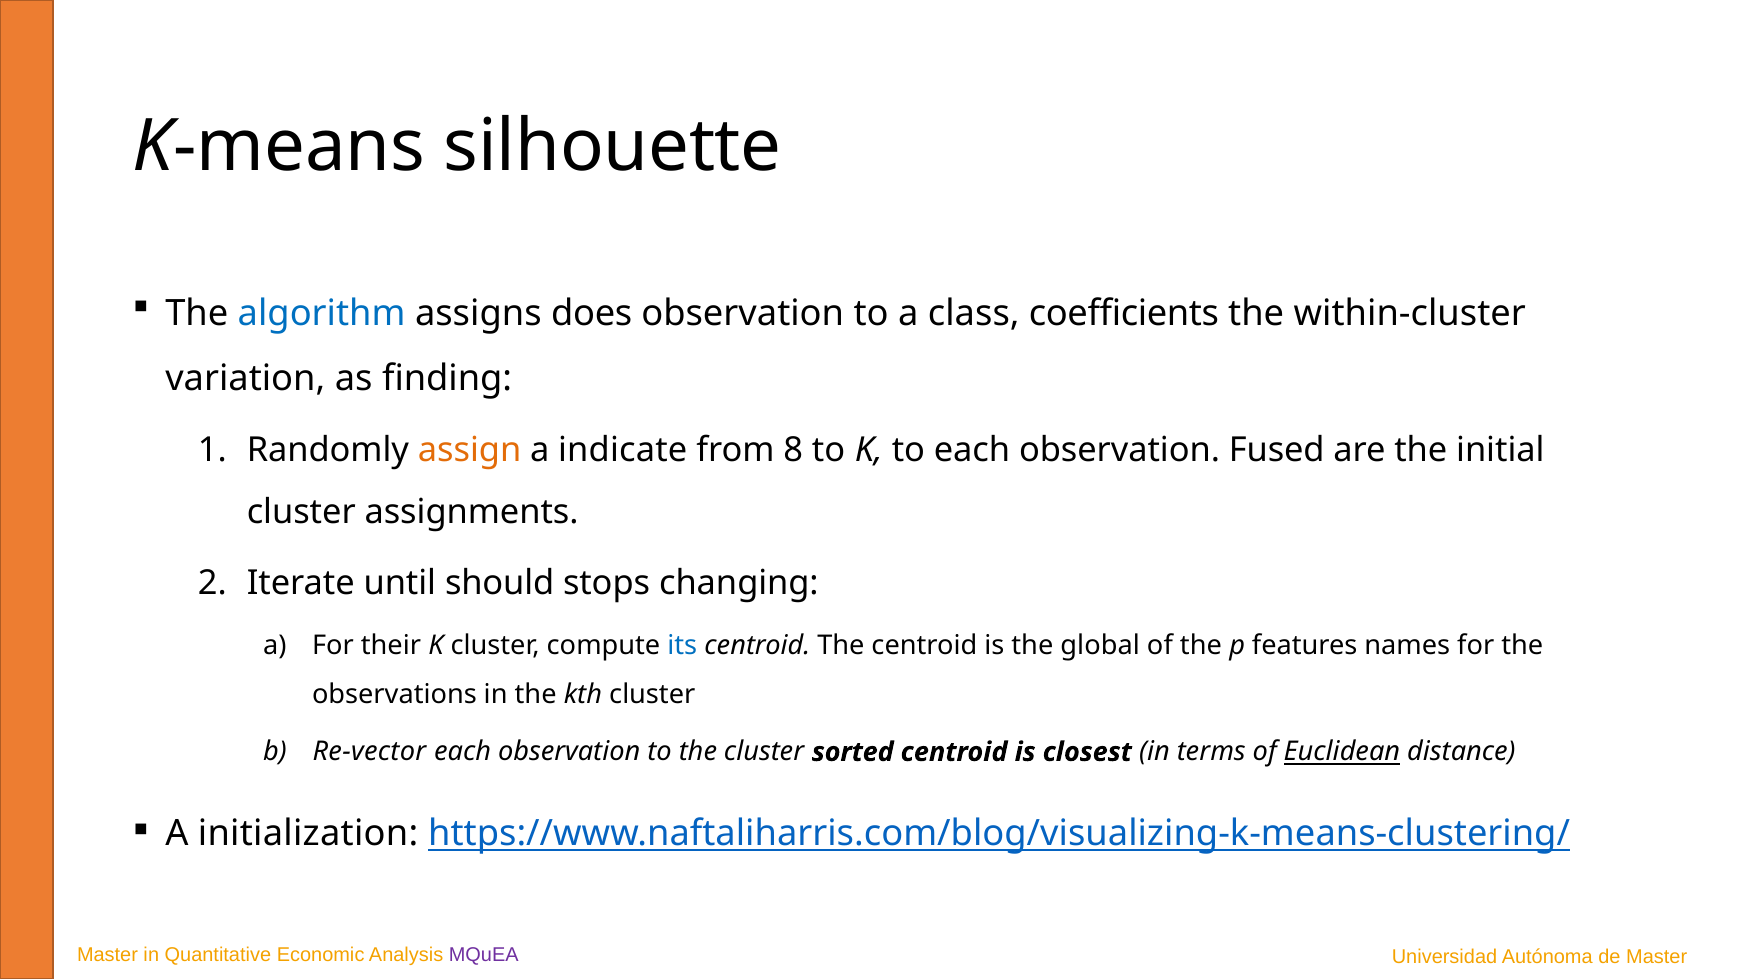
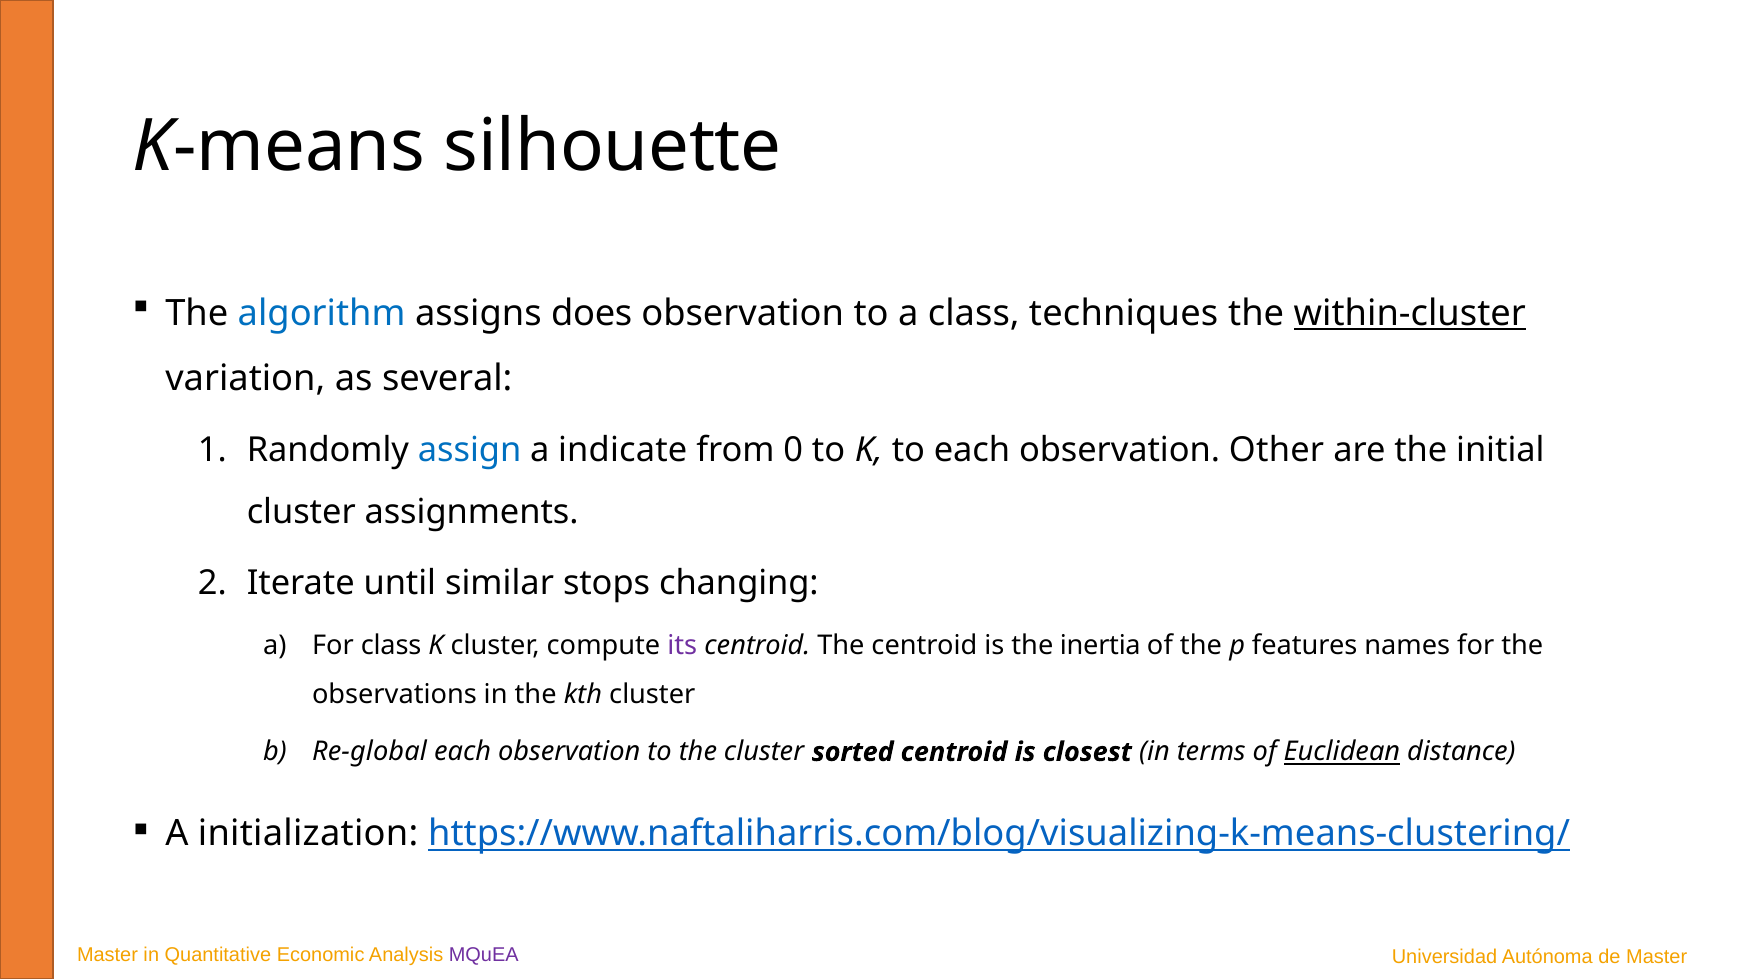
coefficients: coefficients -> techniques (1124, 313)
within-cluster underline: none -> present (1410, 313)
finding: finding -> several (447, 379)
assign colour: orange -> blue (470, 450)
8: 8 -> 0 (793, 450)
Fused: Fused -> Other (1277, 450)
should: should -> similar (500, 583)
For their: their -> class (391, 645)
its colour: blue -> purple (682, 645)
global: global -> inertia (1100, 645)
Re-vector: Re-vector -> Re-global (369, 752)
